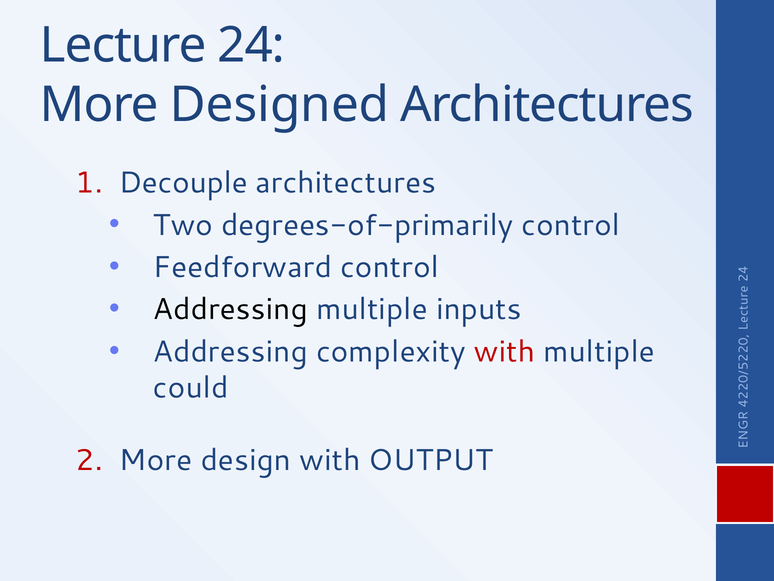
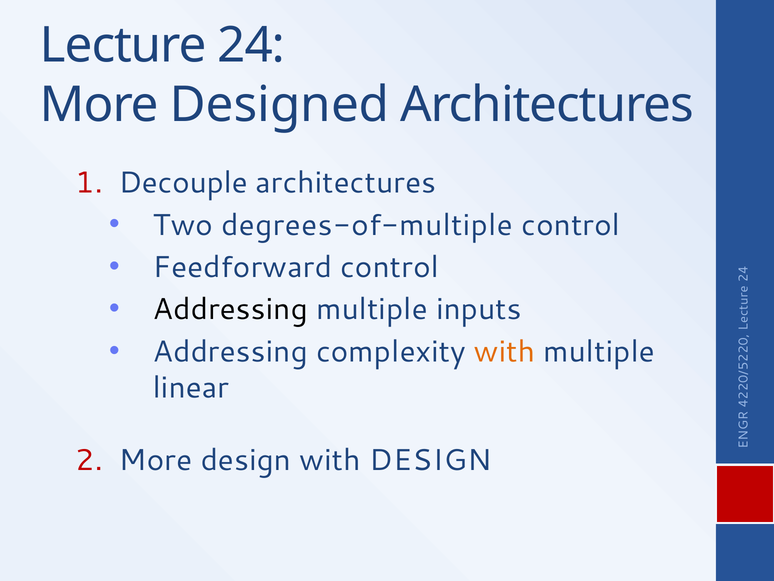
degrees-of-primarily: degrees-of-primarily -> degrees-of-multiple (367, 225)
with colour: red -> orange (504, 351)
could: could -> linear (191, 388)
with OUTPUT: OUTPUT -> DESIGN (430, 460)
